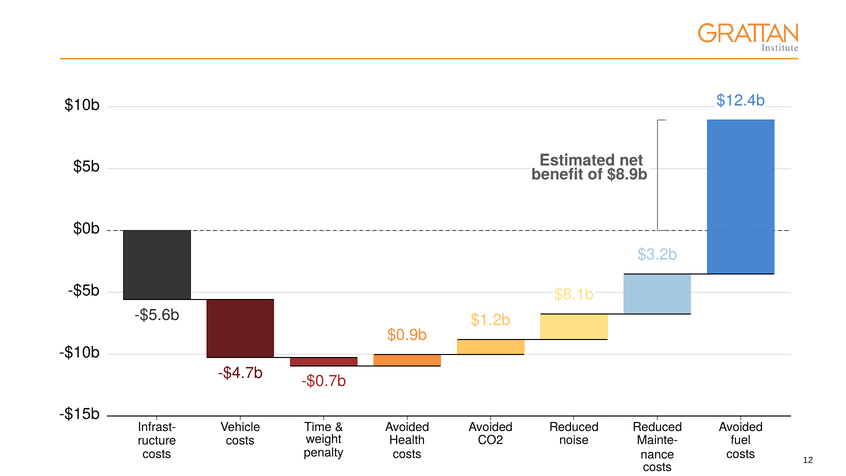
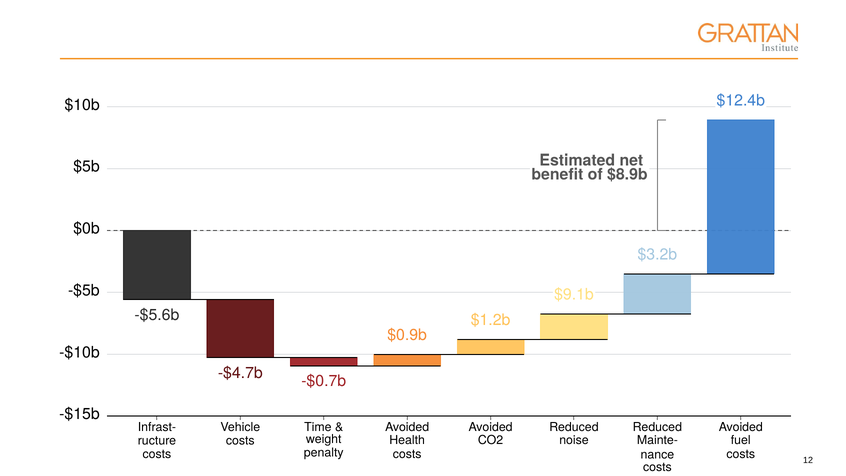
$8.1b: $8.1b -> $9.1b (574, 295)
